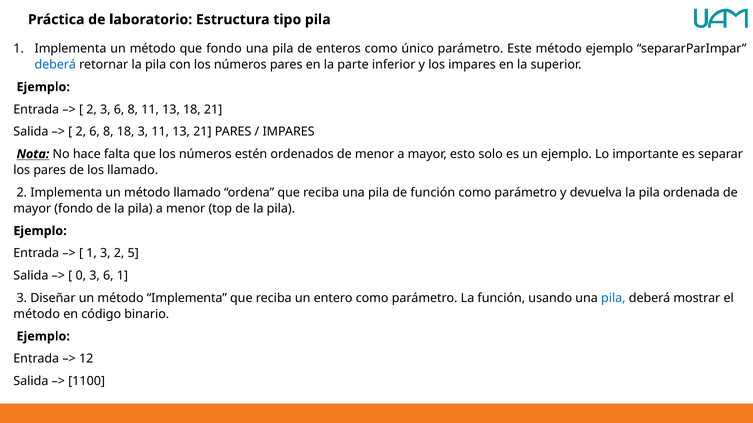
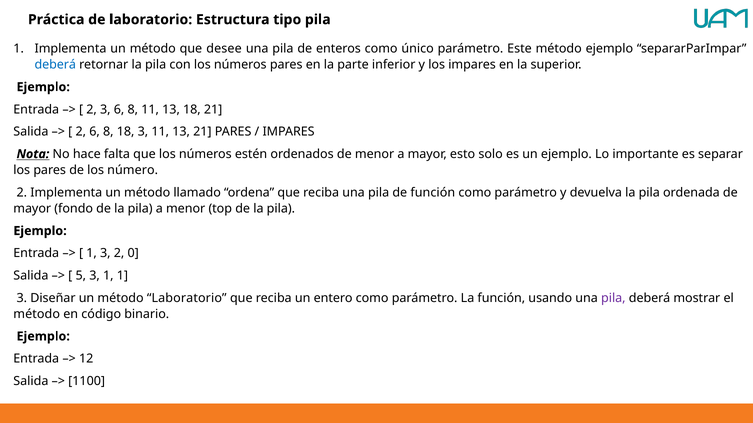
que fondo: fondo -> desee (224, 49)
los llamado: llamado -> número (133, 170)
5: 5 -> 0 (133, 254)
0: 0 -> 5 (81, 276)
6: 6 -> 1 (108, 276)
método Implementa: Implementa -> Laboratorio (187, 298)
pila colour: blue -> purple (613, 298)
